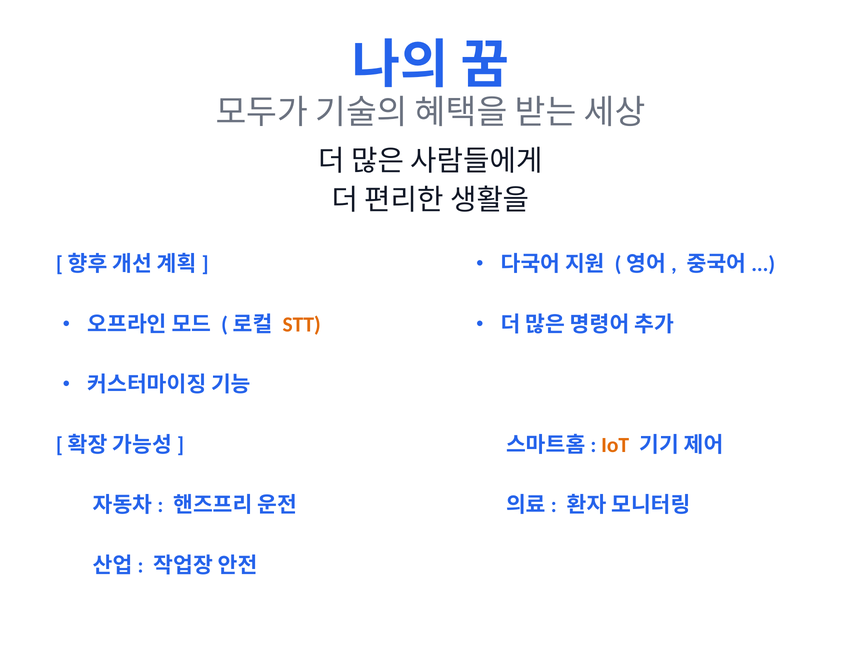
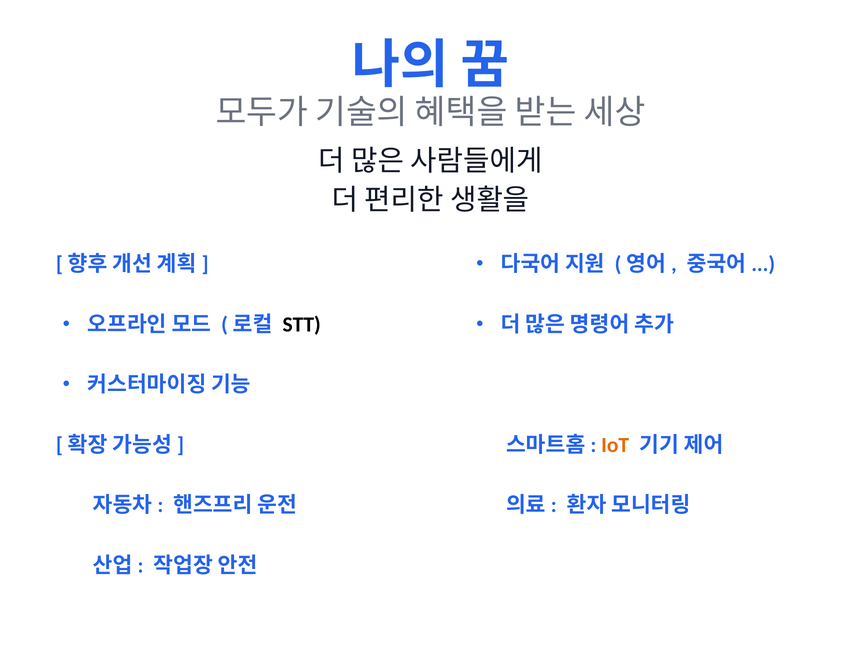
STT colour: orange -> black (302, 324)
